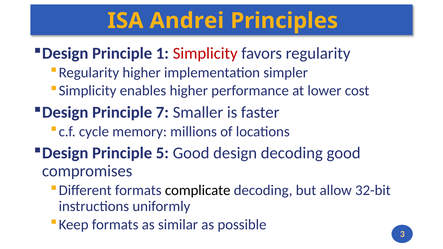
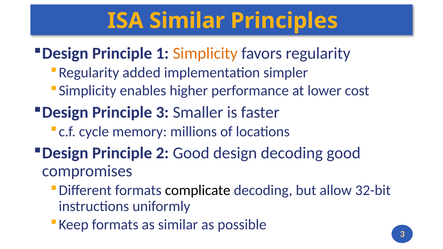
ISA Andrei: Andrei -> Similar (187, 21)
Simplicity colour: red -> orange (205, 53)
Regularity higher: higher -> added (142, 73)
Principle 7: 7 -> 3 (162, 112)
5: 5 -> 2 (162, 153)
